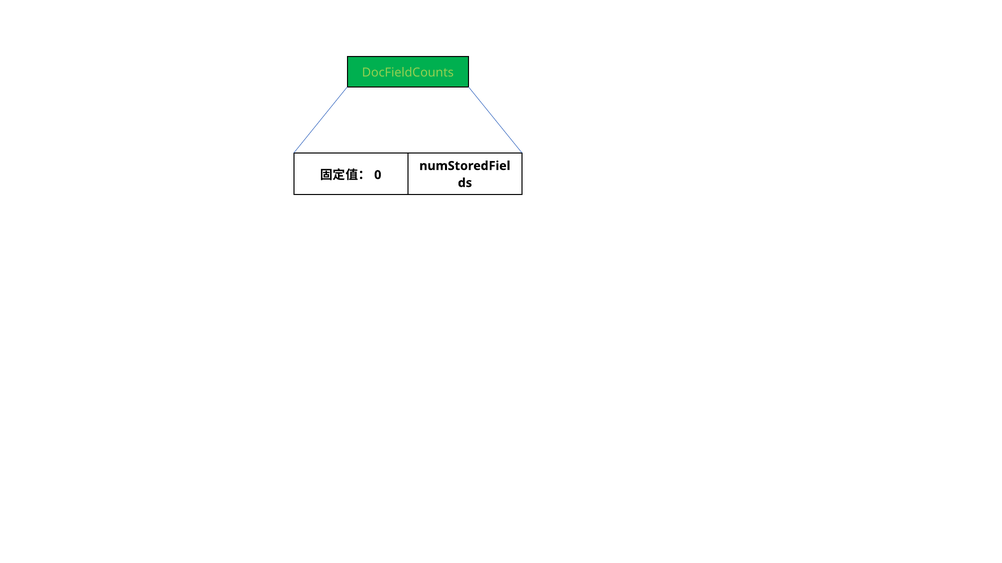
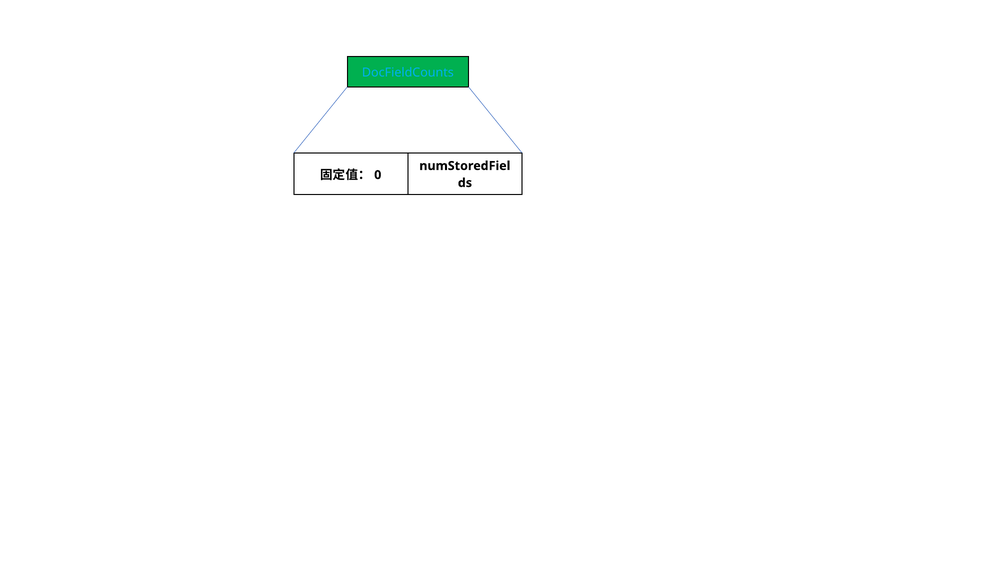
DocFieldCounts colour: light green -> light blue (408, 72)
